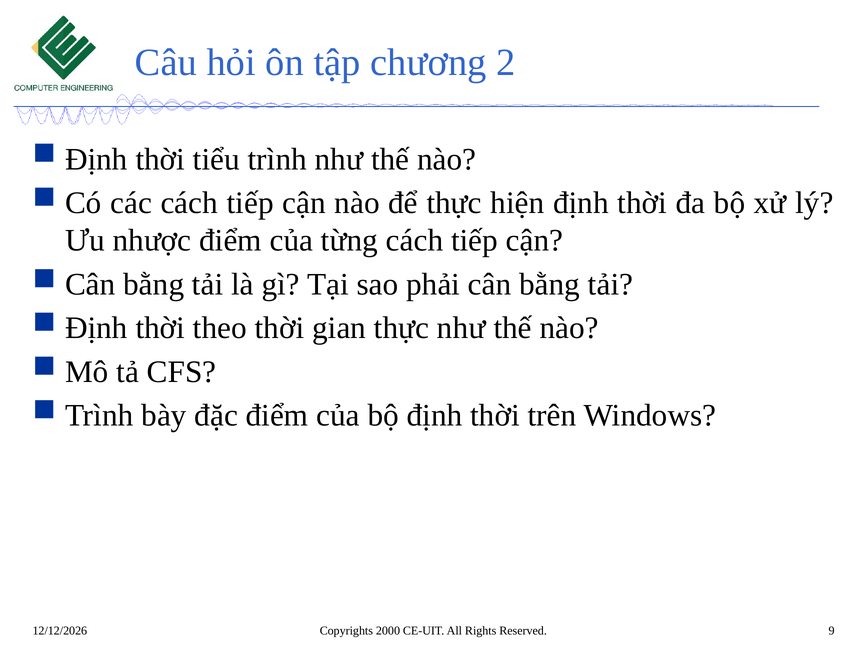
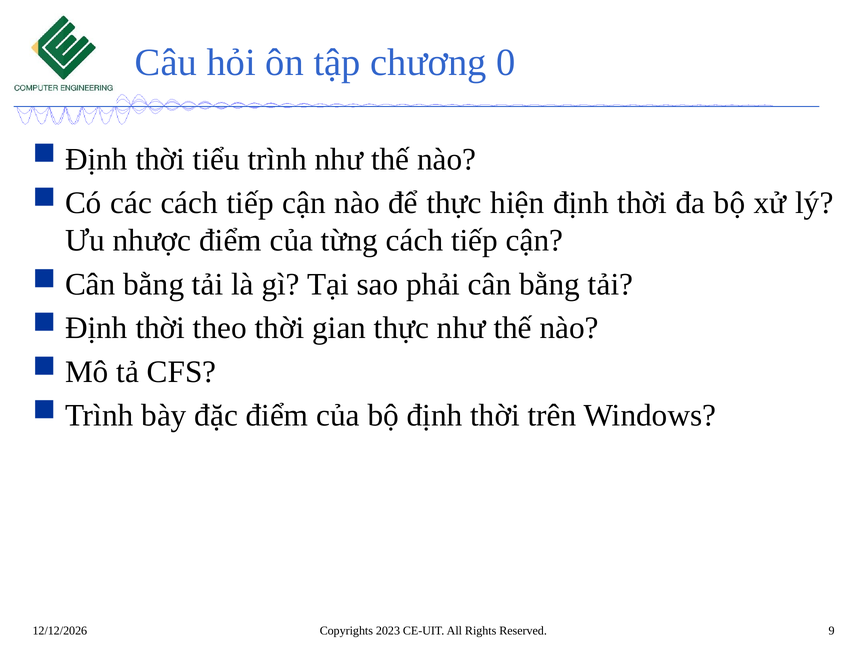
2: 2 -> 0 (506, 63)
2000: 2000 -> 2023 (388, 631)
